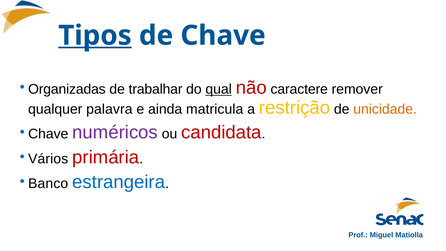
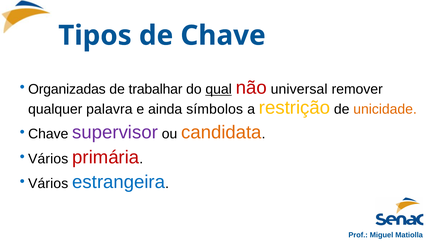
Tipos underline: present -> none (95, 36)
caractere: caractere -> universal (299, 89)
matricula: matricula -> símbolos (215, 109)
numéricos: numéricos -> supervisor (115, 132)
candidata colour: red -> orange (221, 132)
Banco: Banco -> Vários (48, 183)
